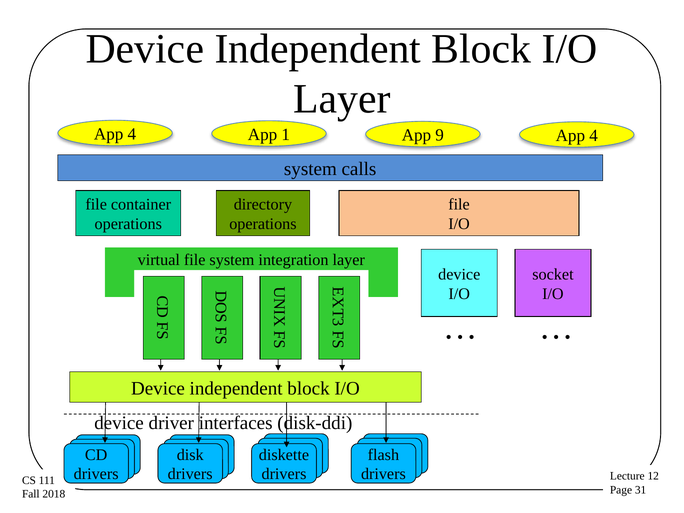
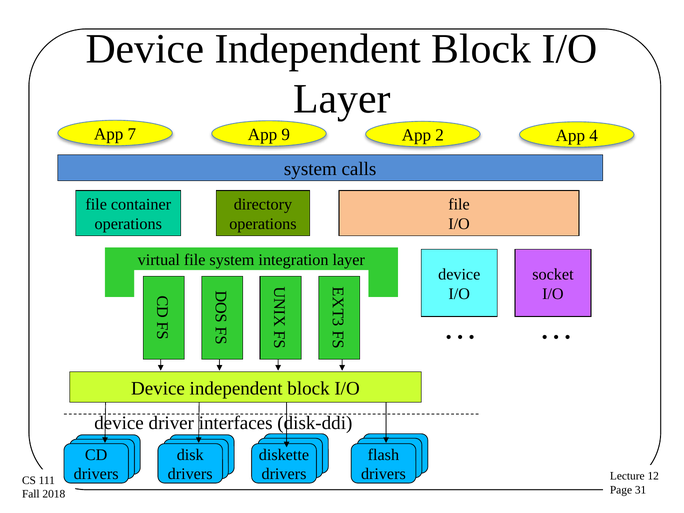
4: 4 -> 7 (132, 134)
1: 1 -> 9 (286, 135)
9: 9 -> 2 (440, 135)
